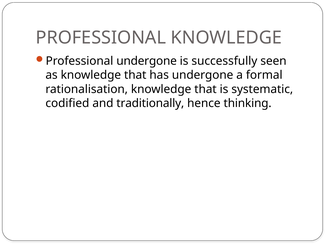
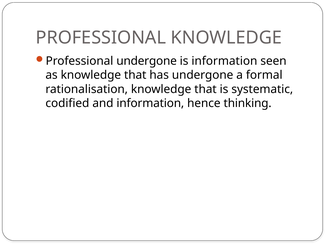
is successfully: successfully -> information (224, 61)
and traditionally: traditionally -> information (150, 103)
